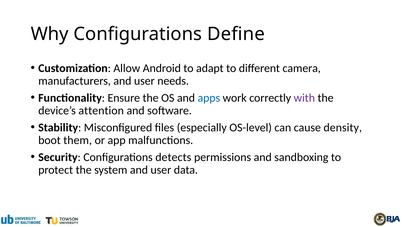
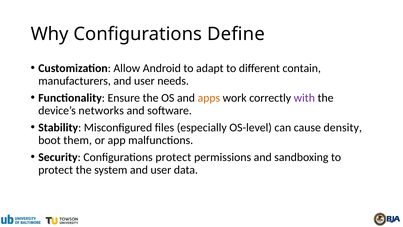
camera: camera -> contain (302, 68)
apps colour: blue -> orange (209, 98)
attention: attention -> networks (101, 110)
Configurations detects: detects -> protect (173, 157)
